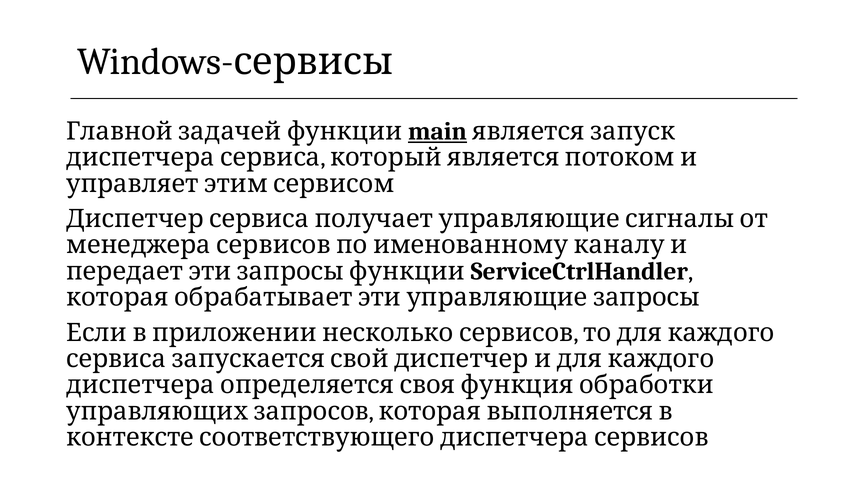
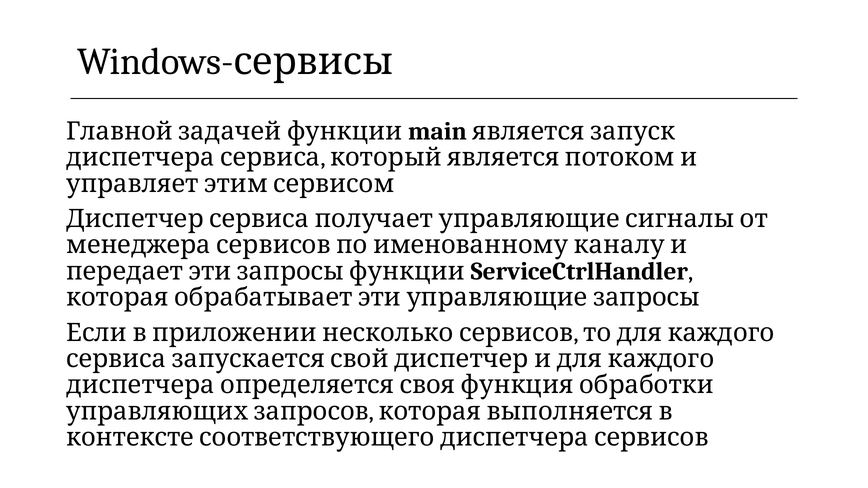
main underline: present -> none (437, 131)
